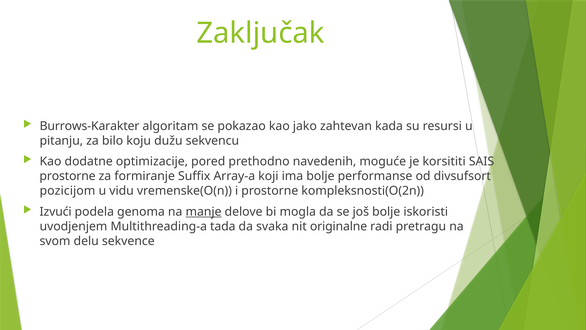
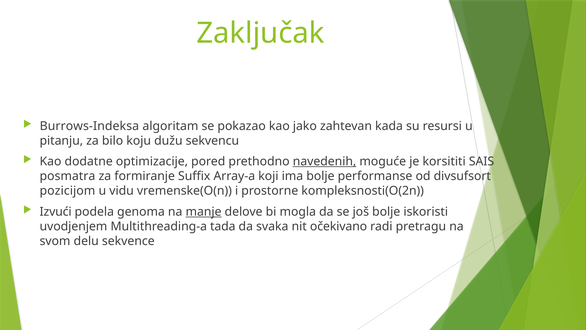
Burrows-Karakter: Burrows-Karakter -> Burrows-Indeksa (89, 126)
navedenih underline: none -> present (325, 161)
prostorne: prostorne -> posmatra (67, 176)
originalne: originalne -> očekivano (339, 226)
